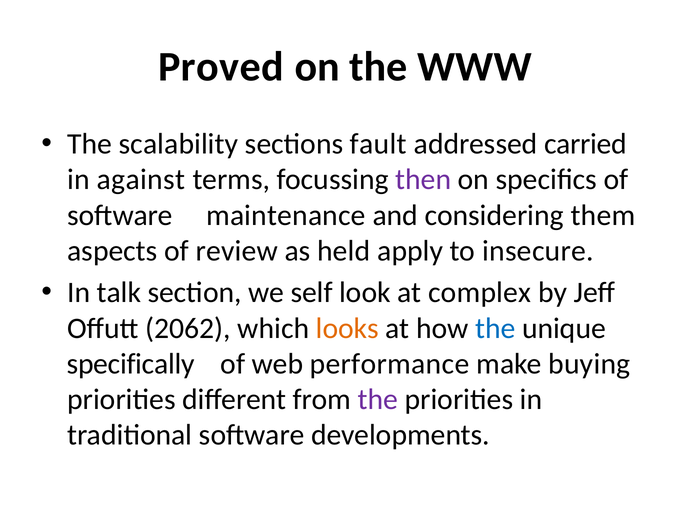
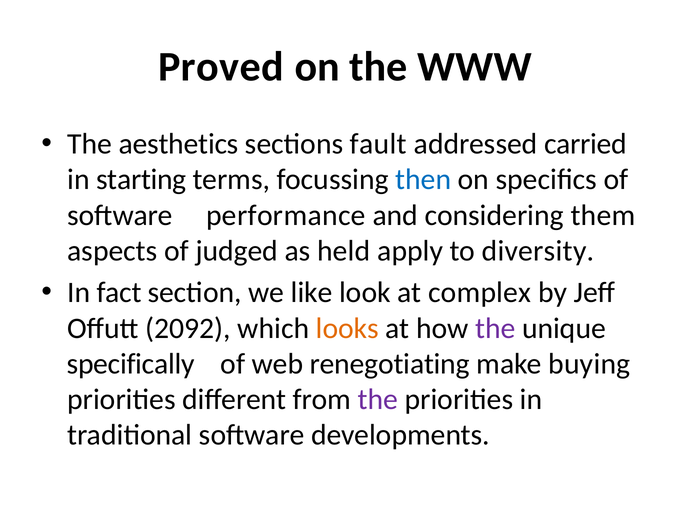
scalability: scalability -> aesthetics (179, 144)
against: against -> starting (141, 180)
then colour: purple -> blue (423, 180)
maintenance: maintenance -> performance (286, 215)
review: review -> judged (237, 251)
insecure: insecure -> diversity (538, 251)
talk: talk -> fact (119, 293)
self: self -> like (312, 293)
2062: 2062 -> 2092 (188, 329)
the colour: blue -> purple (495, 329)
performance: performance -> renegotiating (390, 364)
